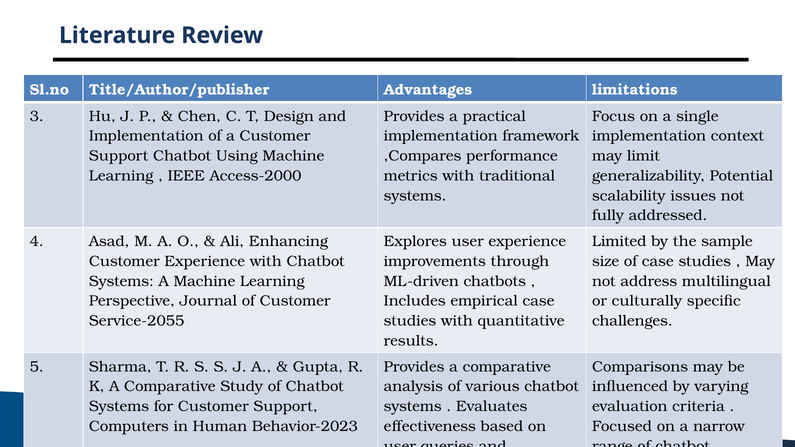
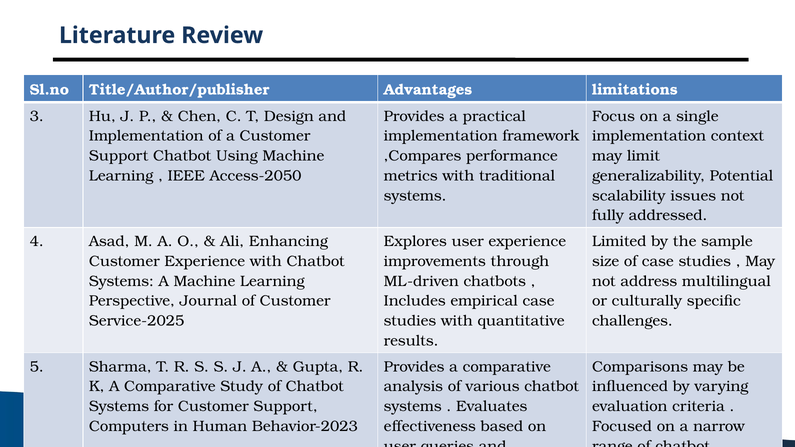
Access-2000: Access-2000 -> Access-2050 (256, 176)
Service-2055: Service-2055 -> Service-2025 (137, 321)
